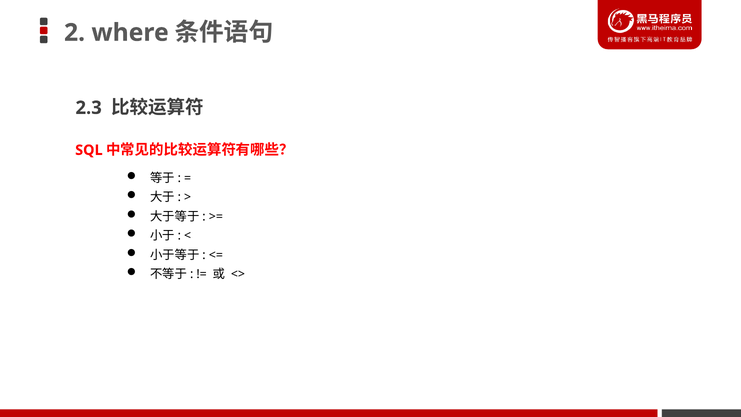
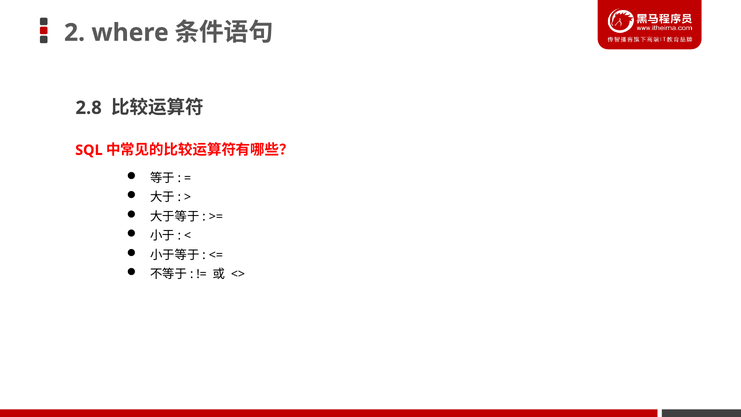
2.3: 2.3 -> 2.8 (89, 108)
